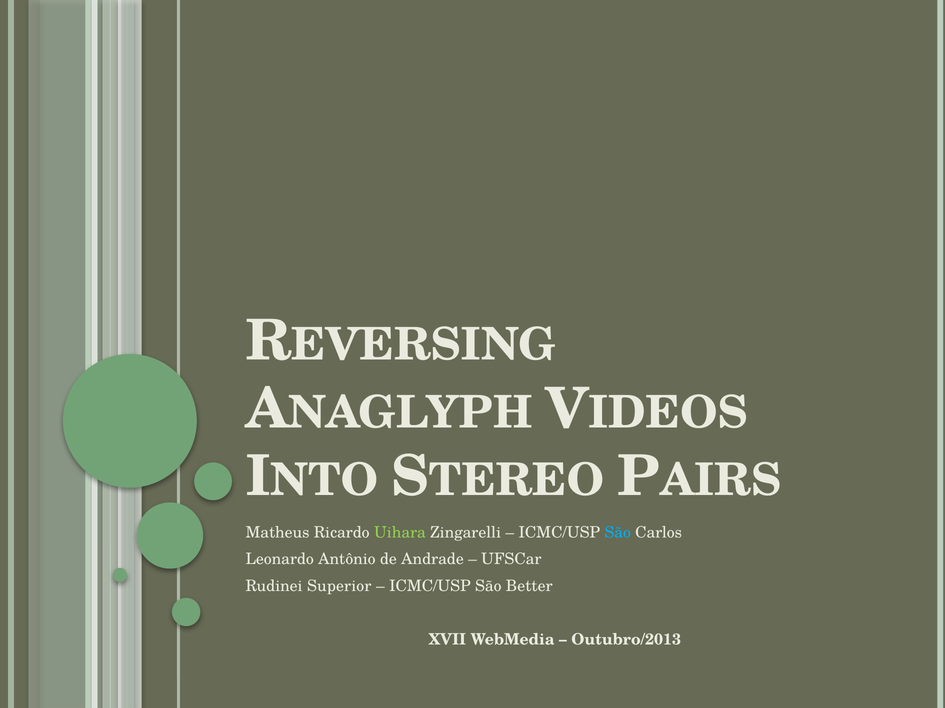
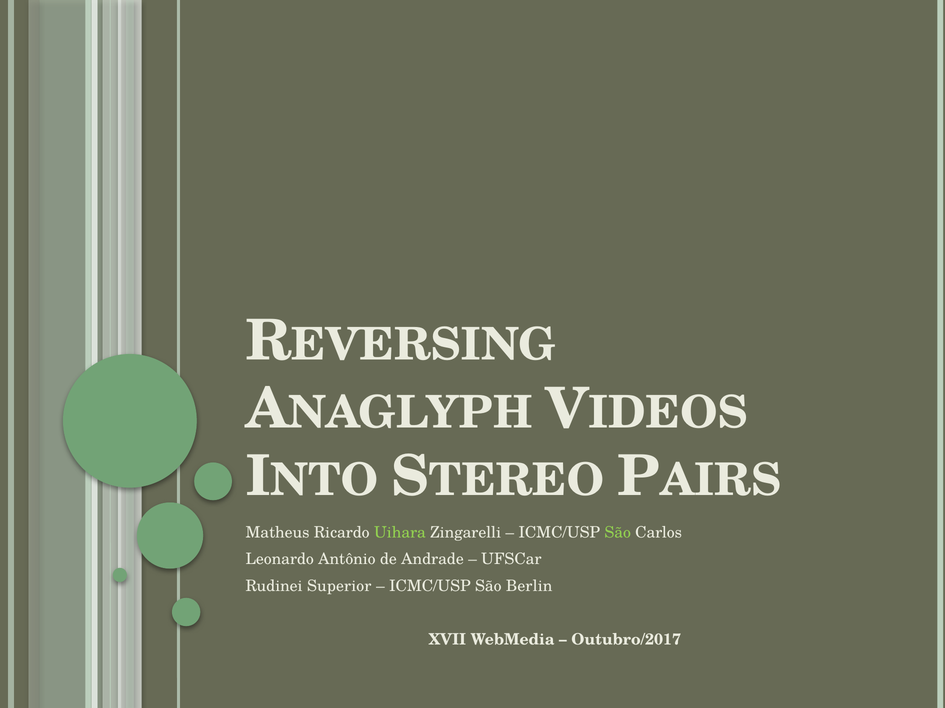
São colour: light blue -> light green (618, 533)
Better: Better -> Berlin (529, 587)
Outubro/2013: Outubro/2013 -> Outubro/2017 (626, 640)
